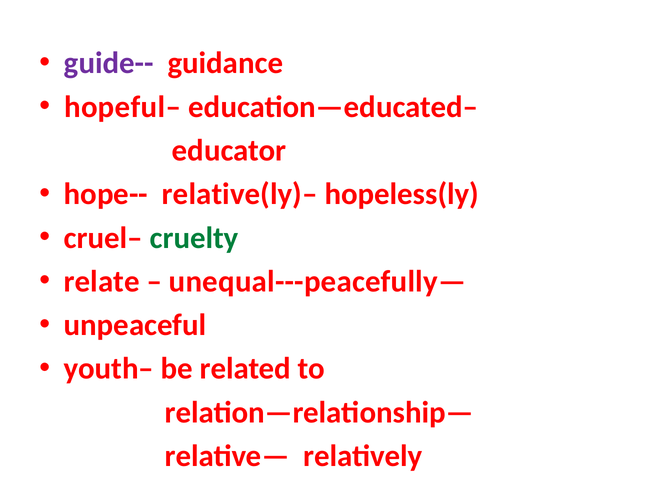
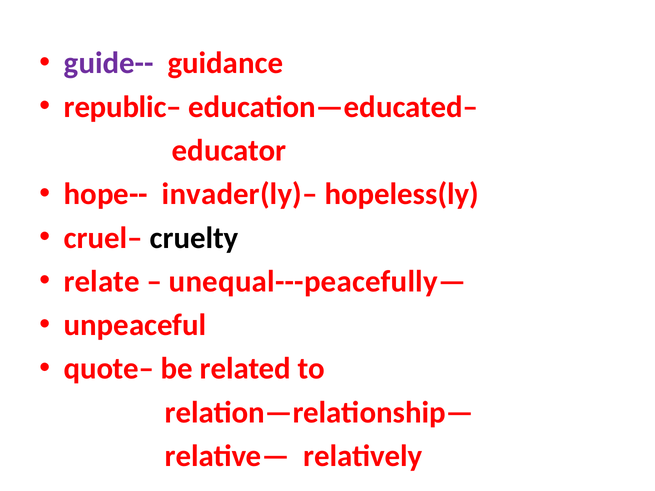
hopeful–: hopeful– -> republic– (123, 107)
relative(ly)–: relative(ly)– -> invader(ly)– (240, 194)
cruelty colour: green -> black (194, 238)
youth–: youth– -> quote– (109, 369)
